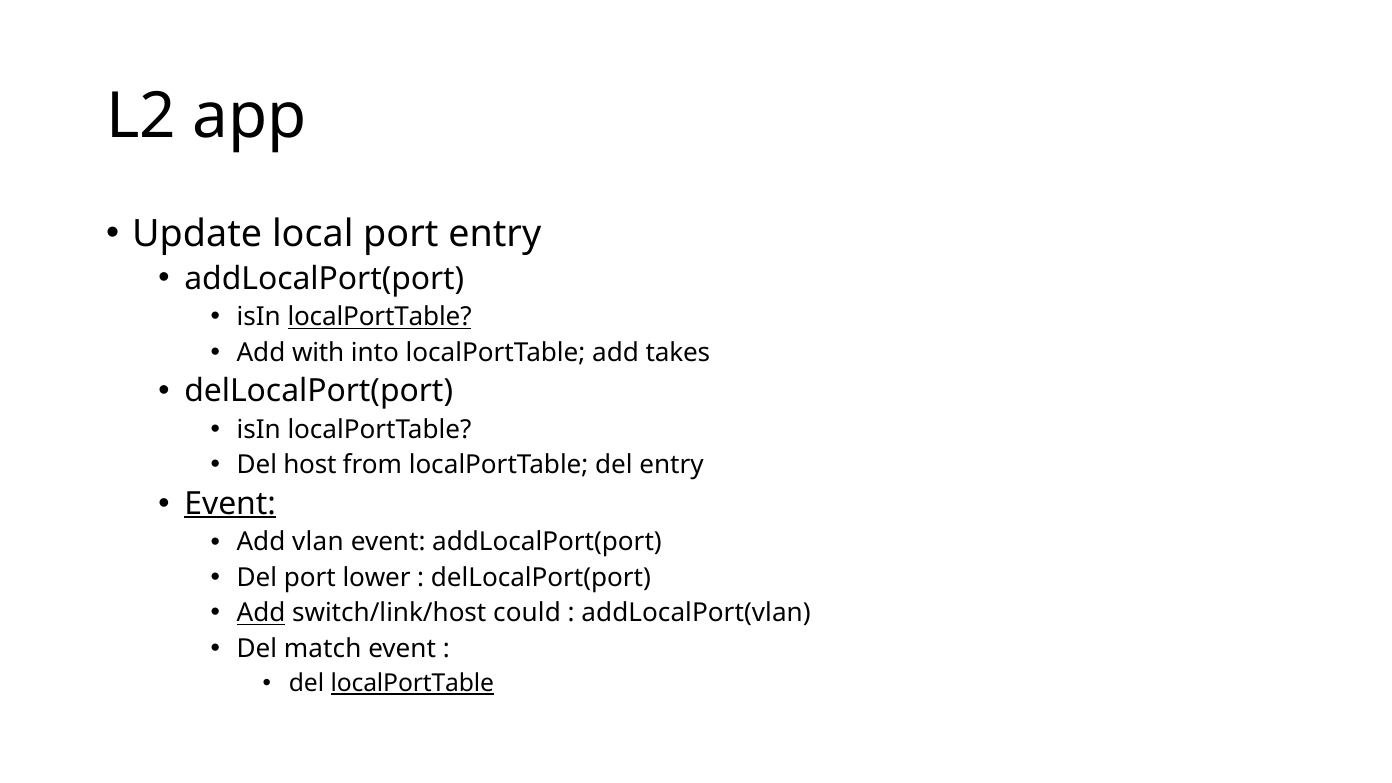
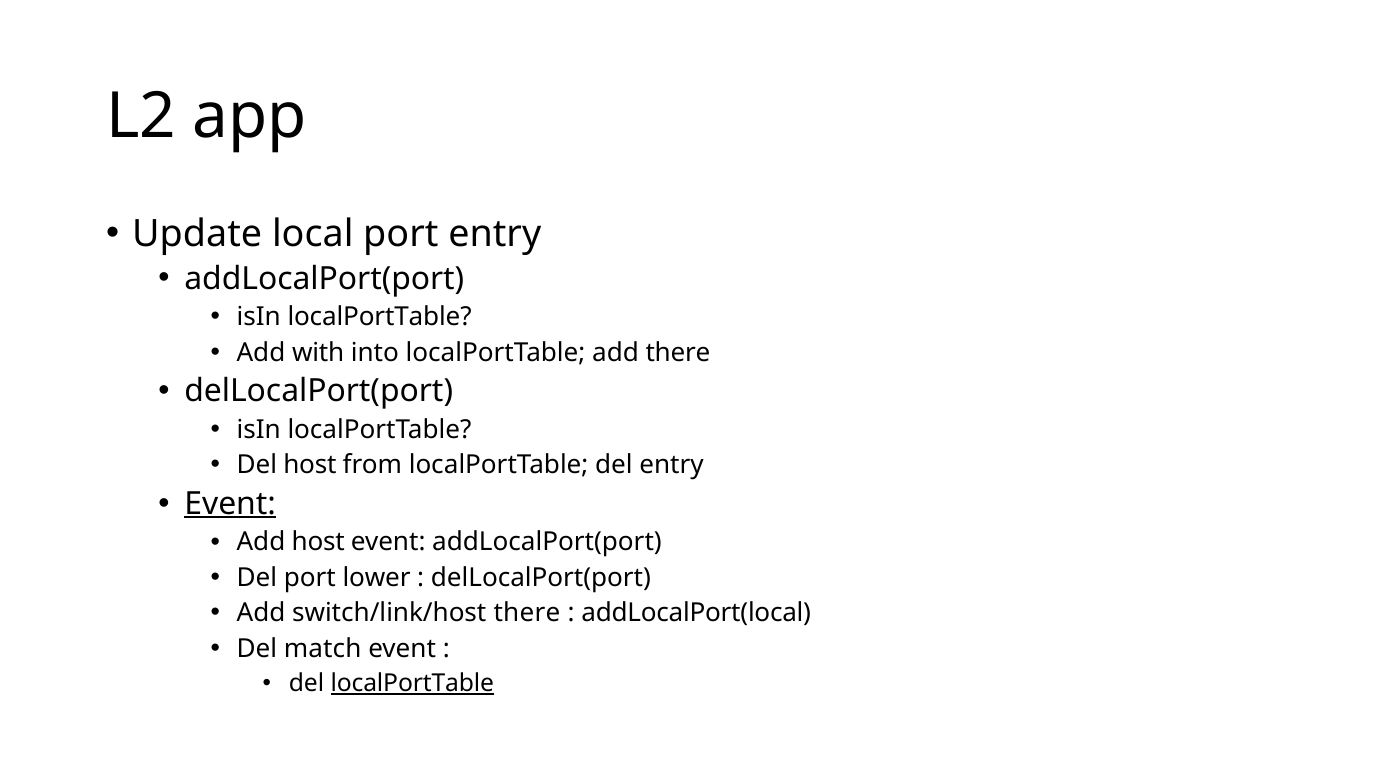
localPortTable underline: present -> none (380, 317)
add takes: takes -> there (678, 353)
Add vlan: vlan -> host (318, 542)
Add underline: present -> none (261, 613)
switch/link/host could: could -> there (527, 613)
addLocalPort(vlan: addLocalPort(vlan -> addLocalPort(local (696, 613)
